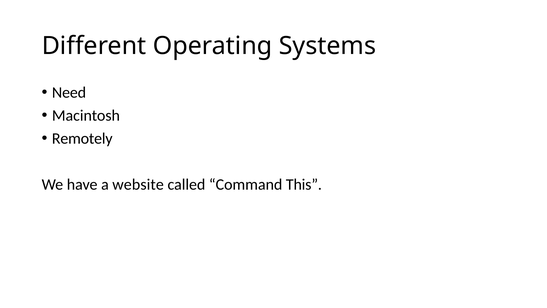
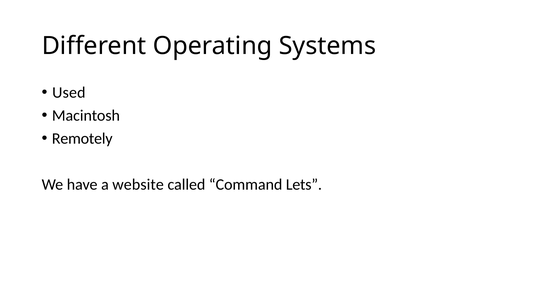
Need: Need -> Used (69, 92)
This: This -> Lets (304, 184)
